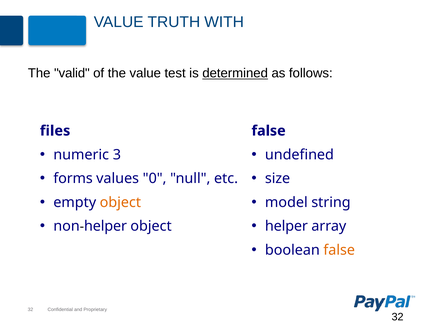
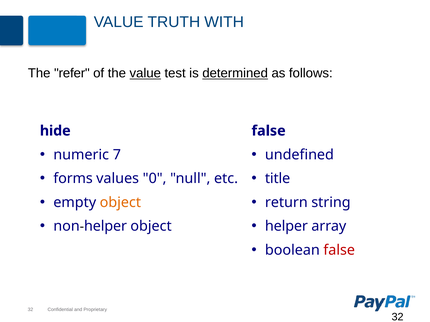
valid: valid -> refer (72, 73)
value underline: none -> present (145, 73)
files: files -> hide (55, 131)
3: 3 -> 7 (117, 155)
size: size -> title (278, 179)
model: model -> return (286, 203)
false colour: orange -> red (339, 250)
